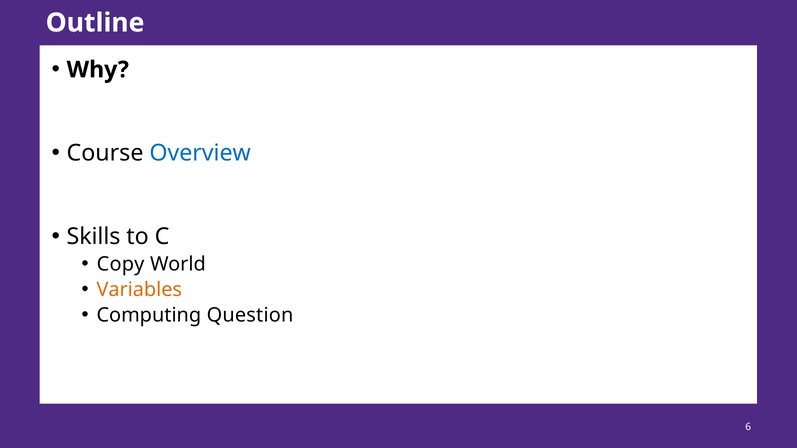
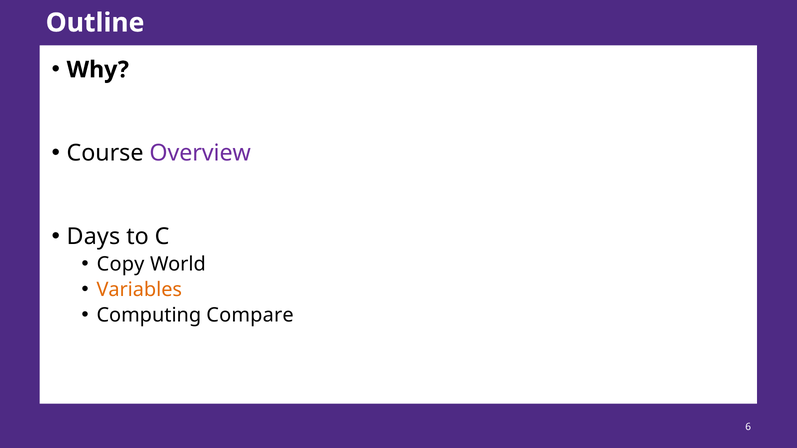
Overview colour: blue -> purple (200, 153)
Skills: Skills -> Days (93, 237)
Question: Question -> Compare (250, 315)
